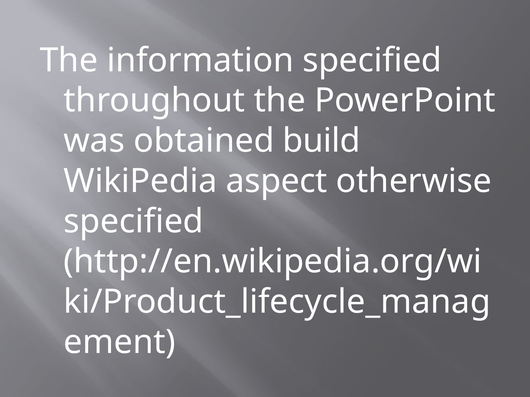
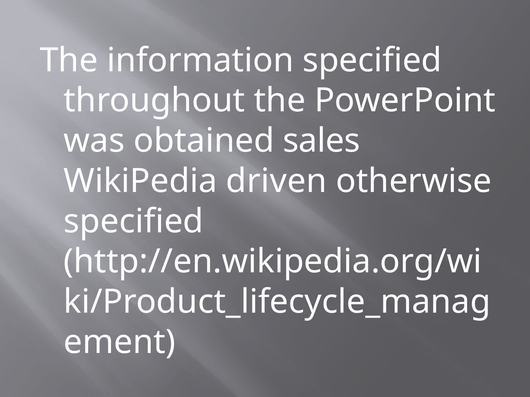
build: build -> sales (321, 141)
aspect: aspect -> driven (276, 181)
